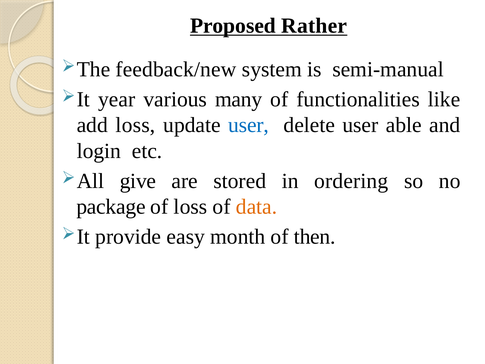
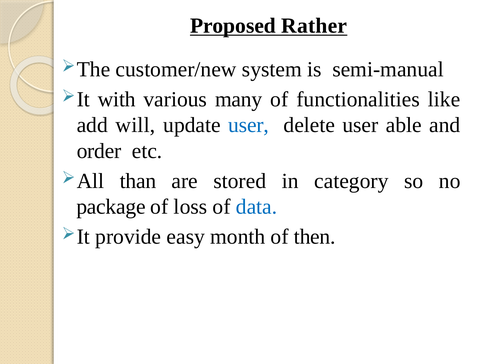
feedback/new: feedback/new -> customer/new (176, 69)
year: year -> with (117, 99)
add loss: loss -> will (135, 125)
login: login -> order (99, 151)
give: give -> than (138, 181)
ordering: ordering -> category (351, 181)
data colour: orange -> blue (257, 207)
